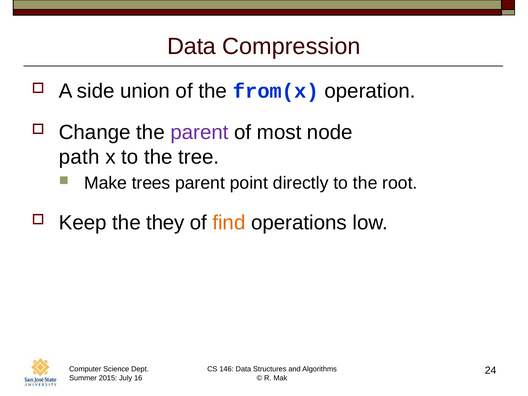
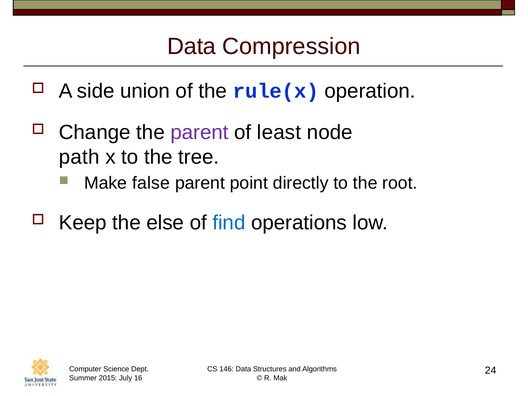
from(x: from(x -> rule(x (276, 91)
most: most -> least (279, 132)
trees: trees -> false (151, 183)
they: they -> else (165, 223)
find colour: orange -> blue (229, 223)
